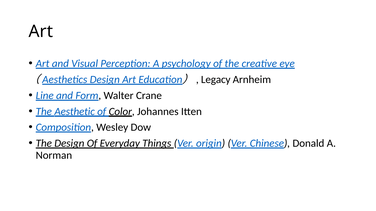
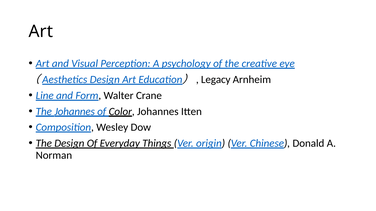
The Aesthetic: Aesthetic -> Johannes (75, 112)
